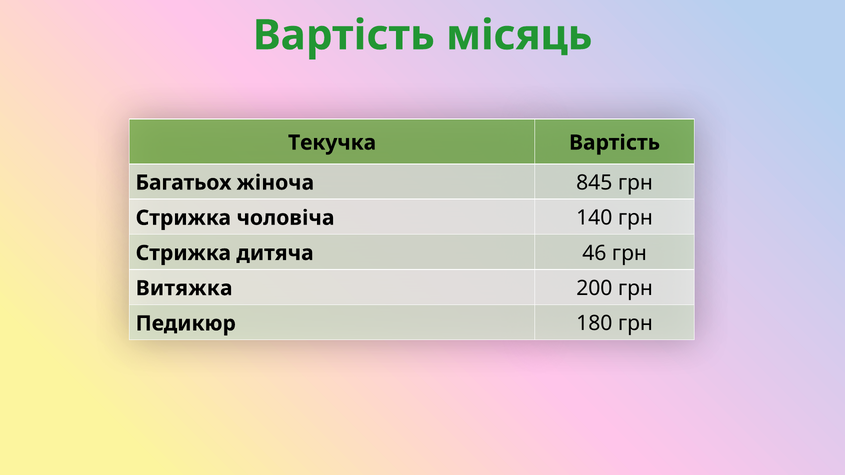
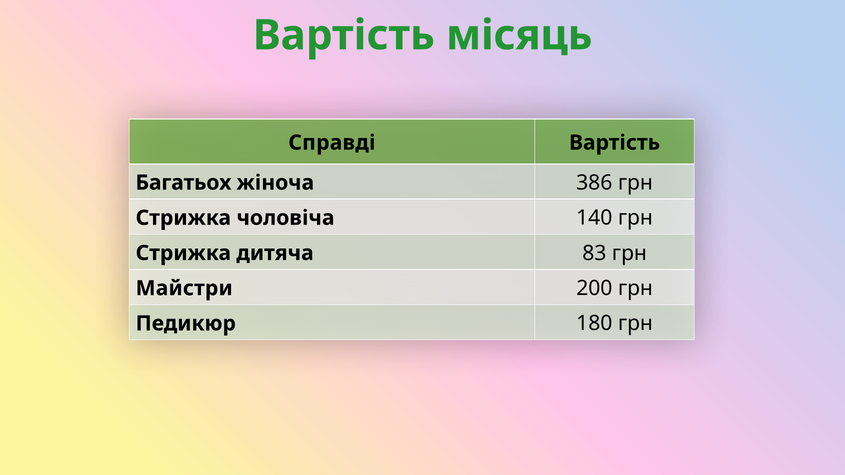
Текучка: Текучка -> Справді (332, 143)
845: 845 -> 386 (594, 183)
46: 46 -> 83 (594, 253)
Витяжка: Витяжка -> Майстри (184, 288)
